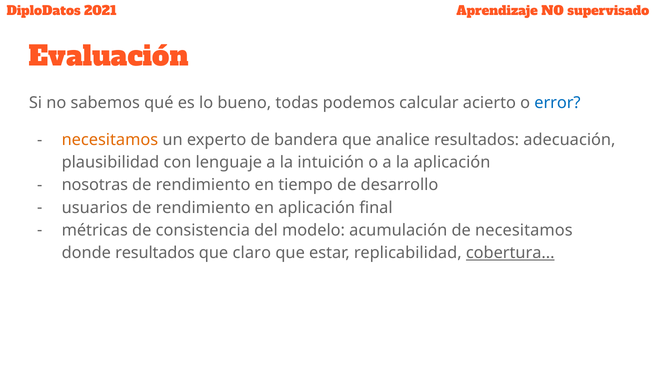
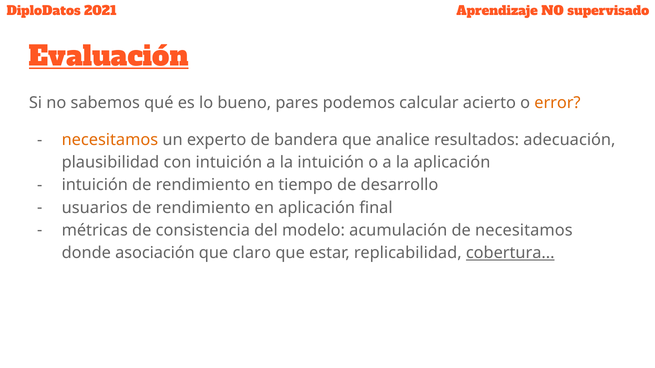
Evaluación underline: none -> present (109, 57)
todas: todas -> pares (297, 103)
error colour: blue -> orange (557, 103)
con lenguaje: lenguaje -> intuición (229, 163)
nosotras: nosotras -> intuición (95, 185)
donde resultados: resultados -> asociación (155, 253)
